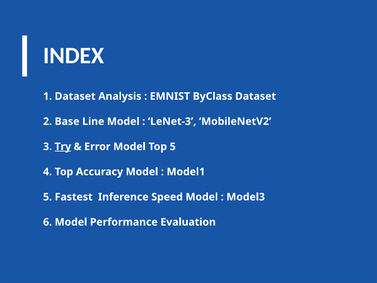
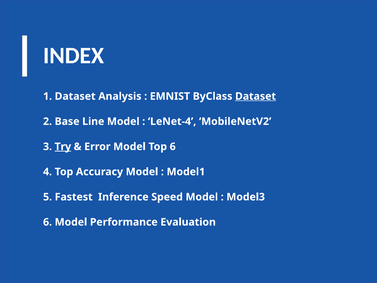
Dataset underline: none -> present (256, 96)
LeNet-3: LeNet-3 -> LeNet-4 (172, 121)
Top 5: 5 -> 6 (173, 146)
